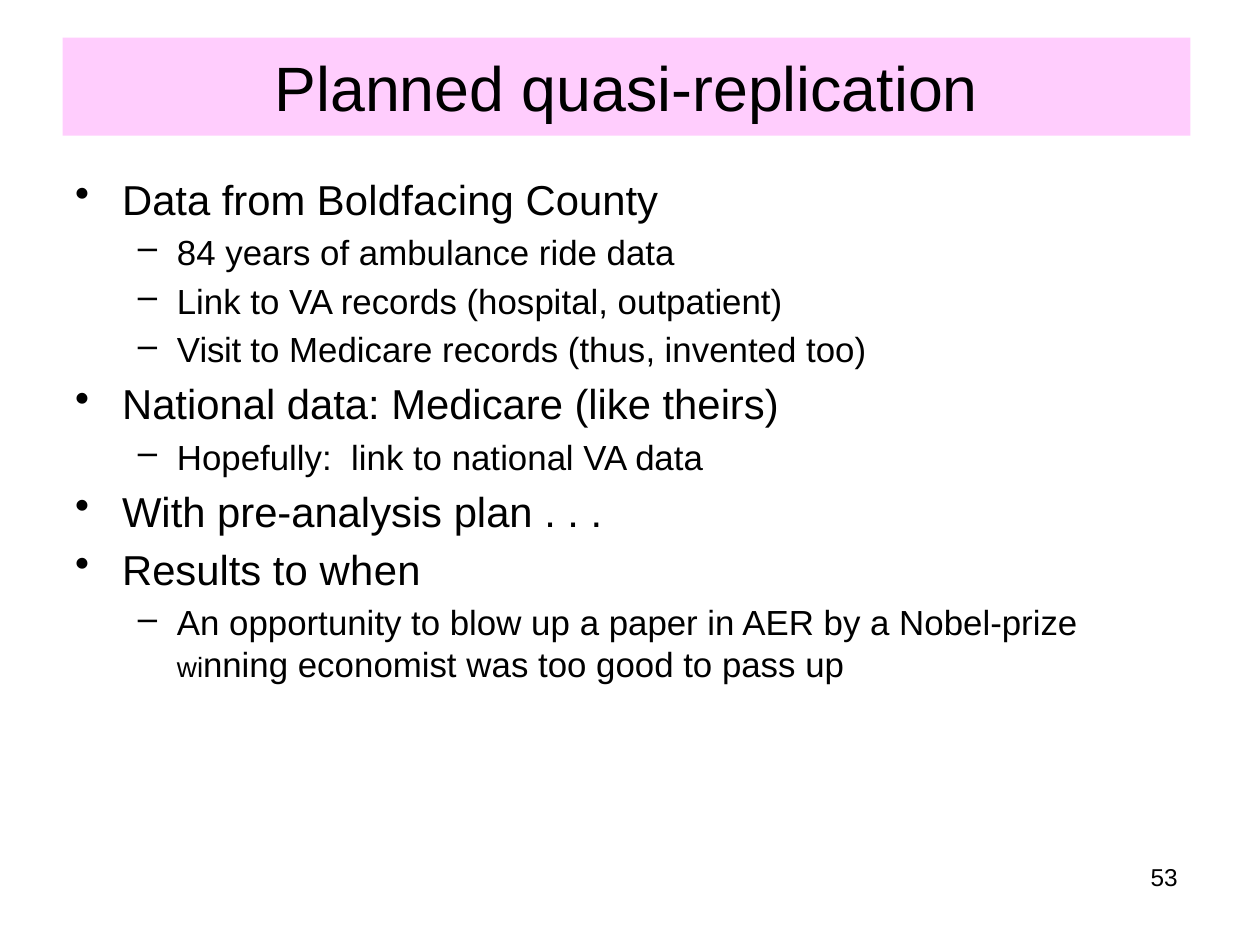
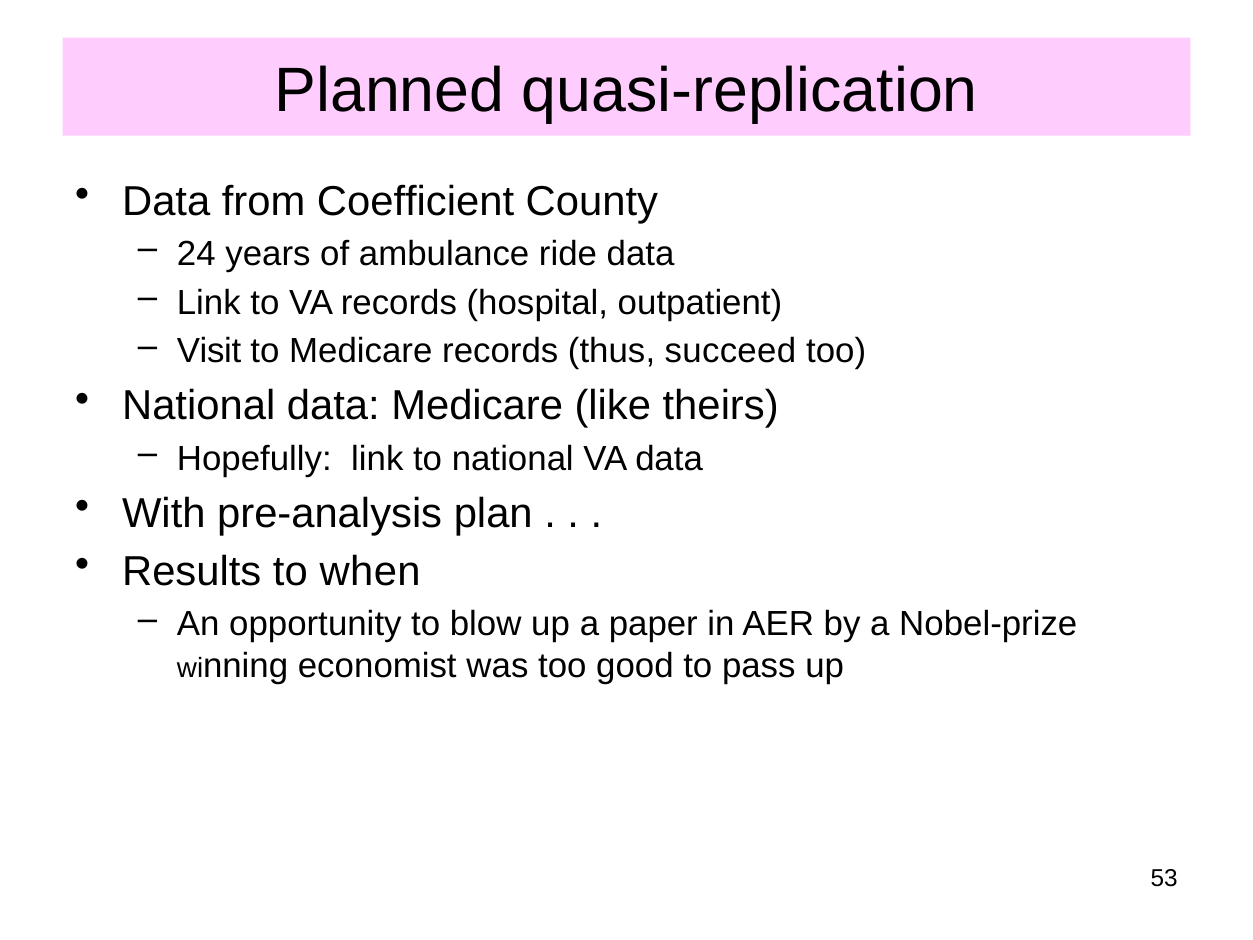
Boldfacing: Boldfacing -> Coefficient (416, 201)
84: 84 -> 24 (196, 254)
invented: invented -> succeed (730, 351)
